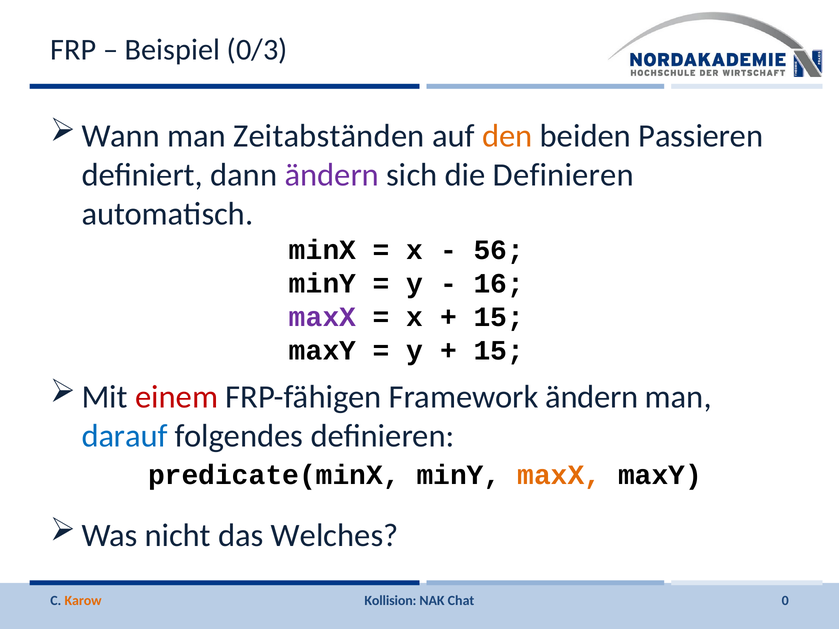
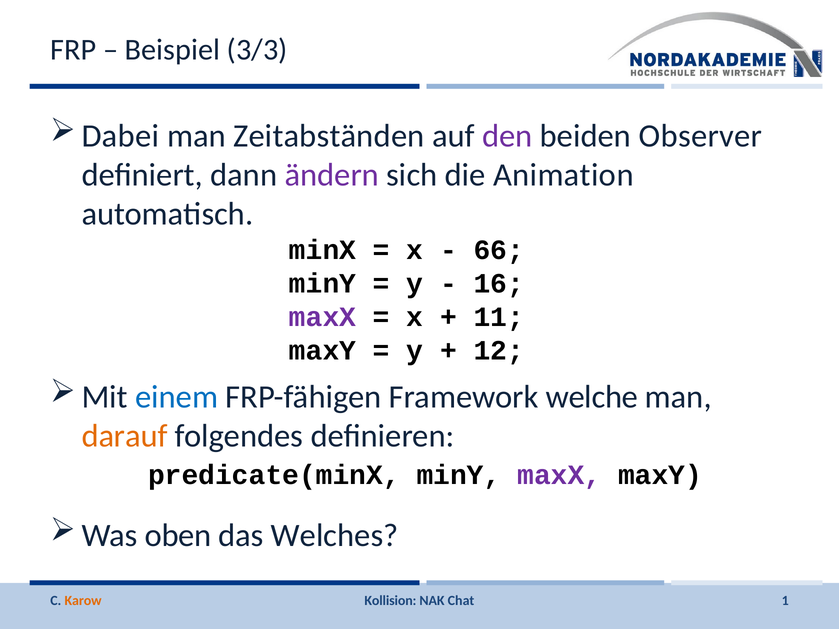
0/3: 0/3 -> 3/3 (257, 50)
Wann: Wann -> Dabei (120, 136)
den colour: orange -> purple (507, 136)
Passieren: Passieren -> Observer (700, 136)
die Definieren: Definieren -> Animation (563, 175)
56: 56 -> 66 (499, 250)
15: 15 -> 11 (499, 317)
15: 15 -> 12 (499, 351)
einem colour: red -> blue (177, 397)
Framework ändern: ändern -> welche (592, 397)
darauf colour: blue -> orange (125, 436)
maxX colour: orange -> purple (559, 475)
nicht: nicht -> oben (178, 536)
0: 0 -> 1 (785, 601)
